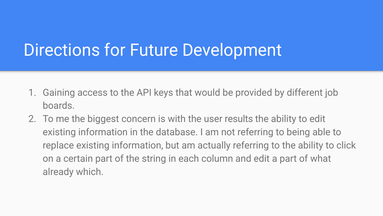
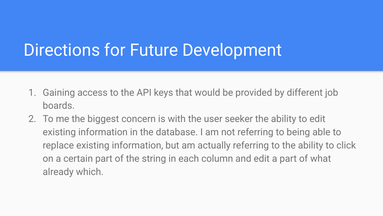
results: results -> seeker (239, 119)
